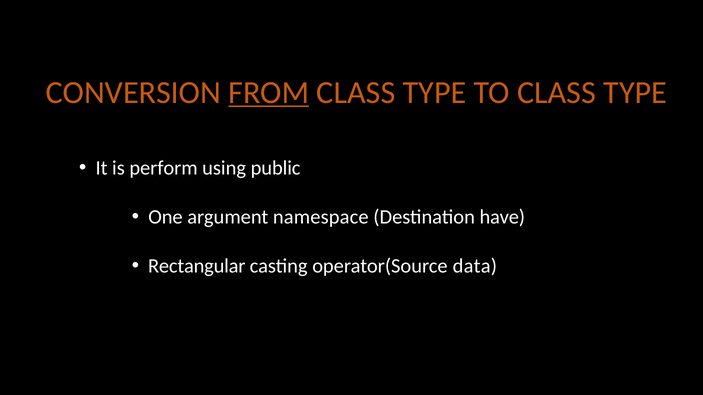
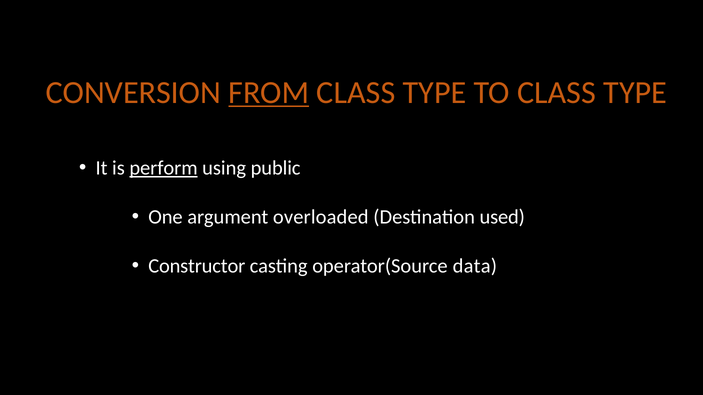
perform underline: none -> present (164, 168)
namespace: namespace -> overloaded (321, 217)
have: have -> used (502, 217)
Rectangular: Rectangular -> Constructor (197, 267)
